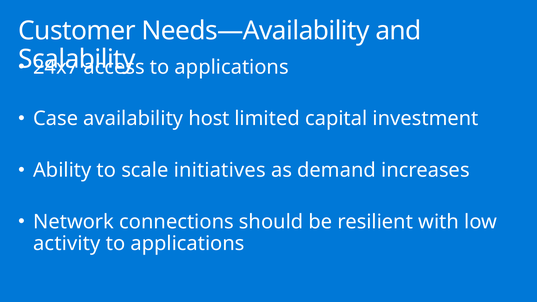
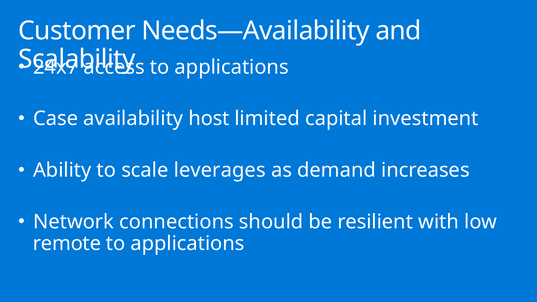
initiatives: initiatives -> leverages (220, 170)
activity: activity -> remote (67, 244)
